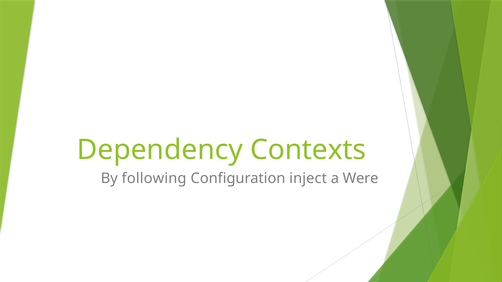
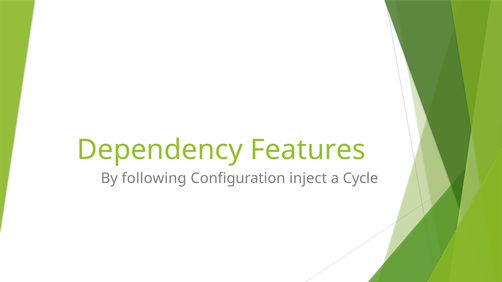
Contexts: Contexts -> Features (308, 150)
Were: Were -> Cycle (360, 178)
